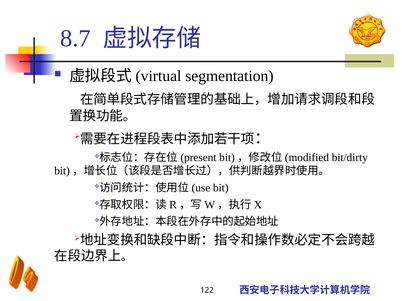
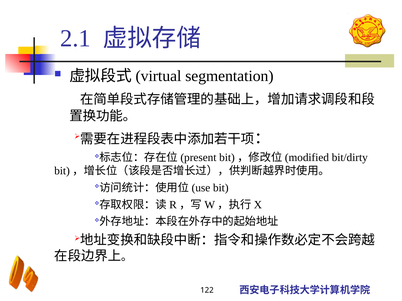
8.7: 8.7 -> 2.1 (75, 39)
